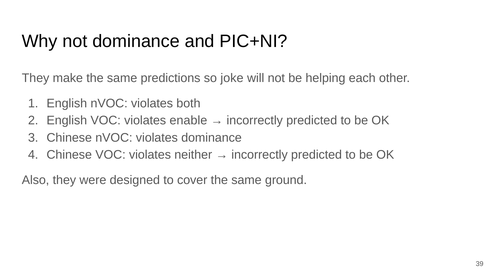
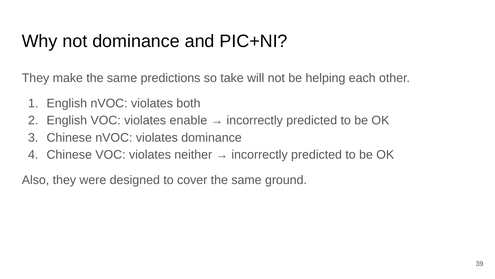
joke: joke -> take (232, 78)
